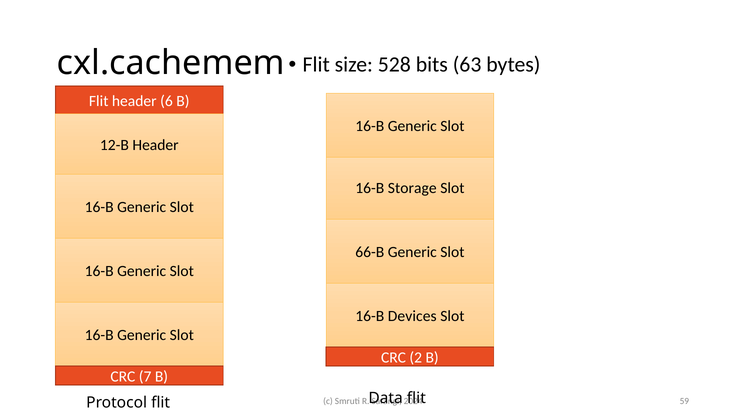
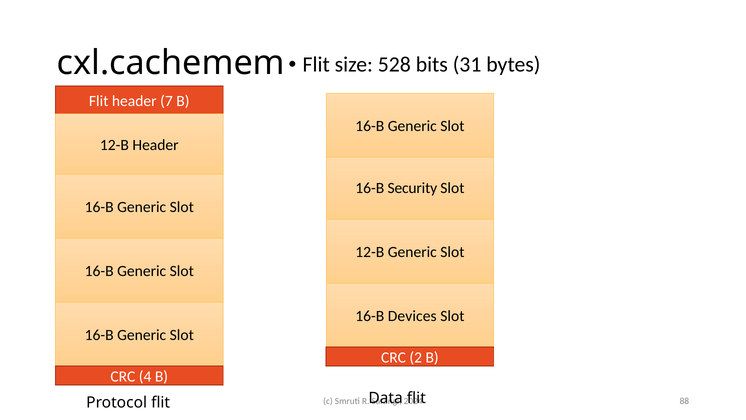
63: 63 -> 31 (467, 65)
6: 6 -> 7 (166, 101)
Storage: Storage -> Security (412, 188)
66-B: 66-B -> 12-B (370, 252)
7: 7 -> 4 (145, 376)
59: 59 -> 88 (684, 401)
